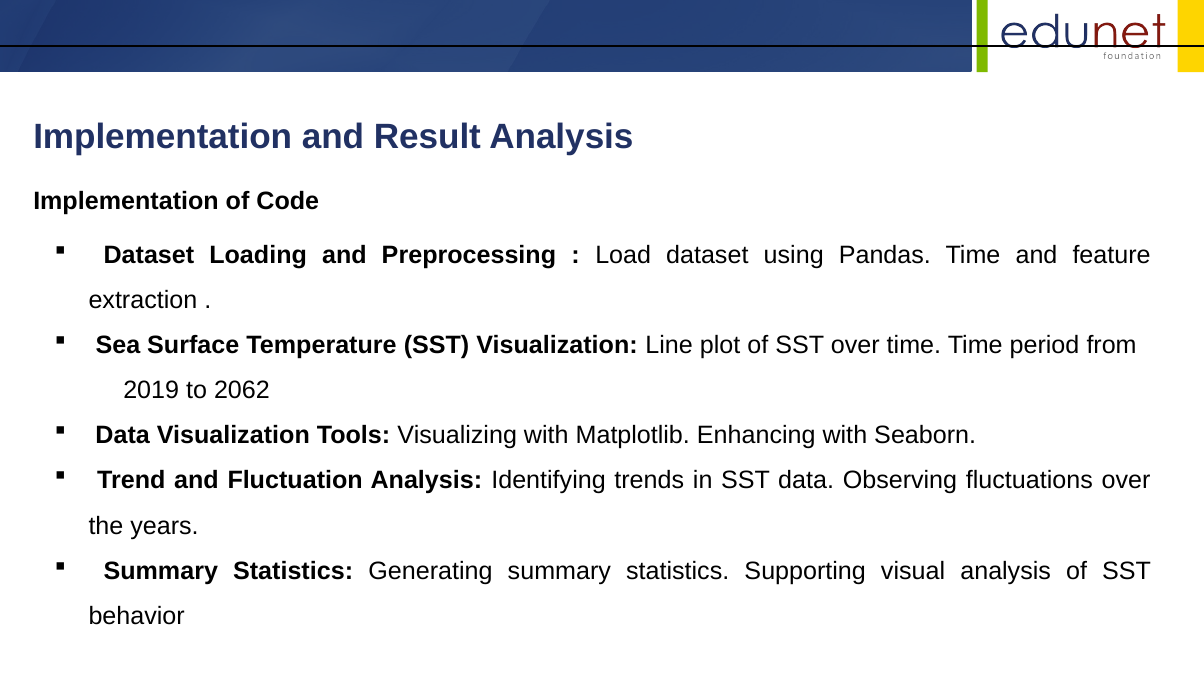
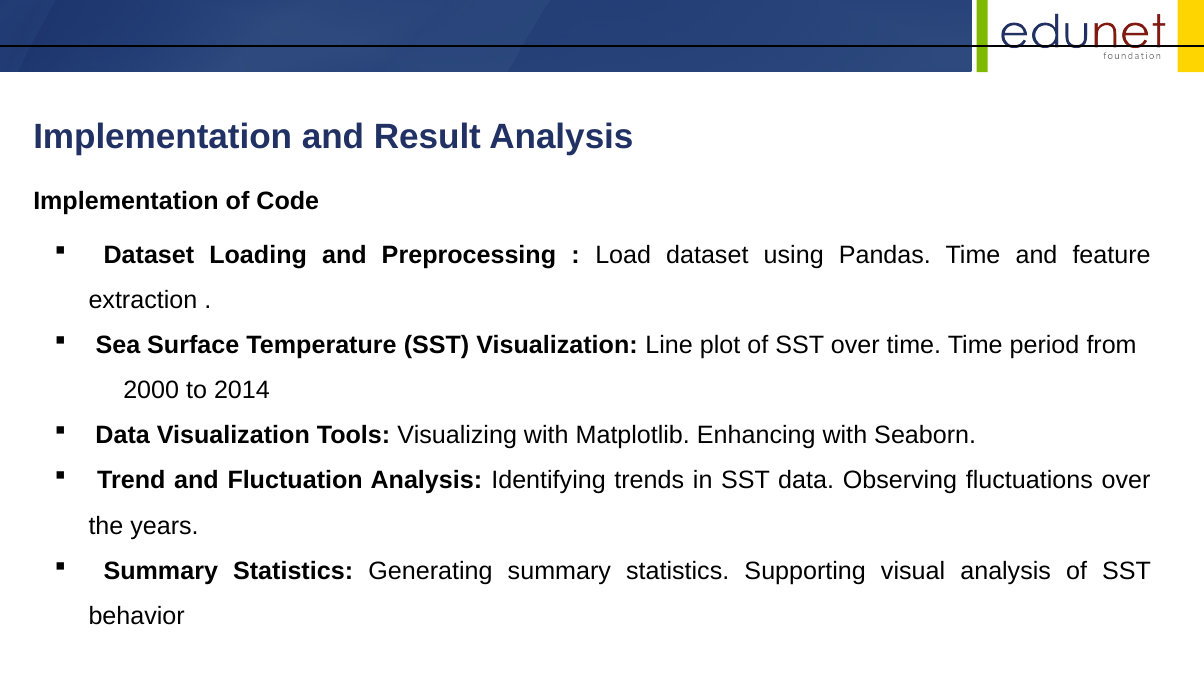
2019: 2019 -> 2000 (151, 391)
2062: 2062 -> 2014 (242, 391)
